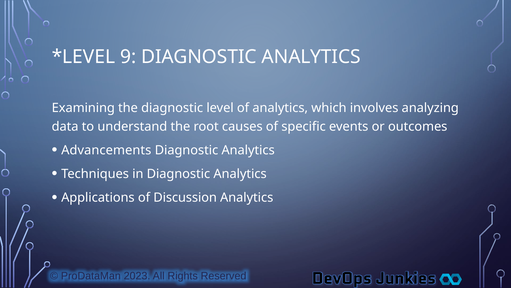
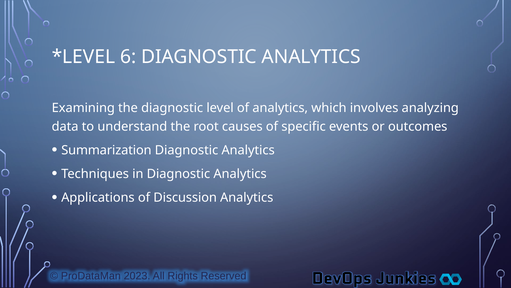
9: 9 -> 6 (128, 57)
Advancements: Advancements -> Summarization (106, 150)
